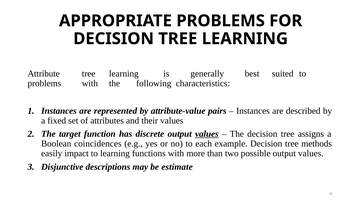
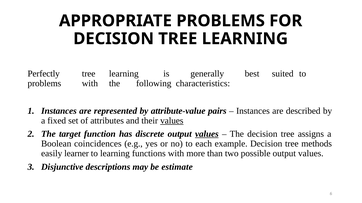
Attribute: Attribute -> Perfectly (44, 74)
values underline: none -> present (172, 121)
impact: impact -> learner (77, 154)
